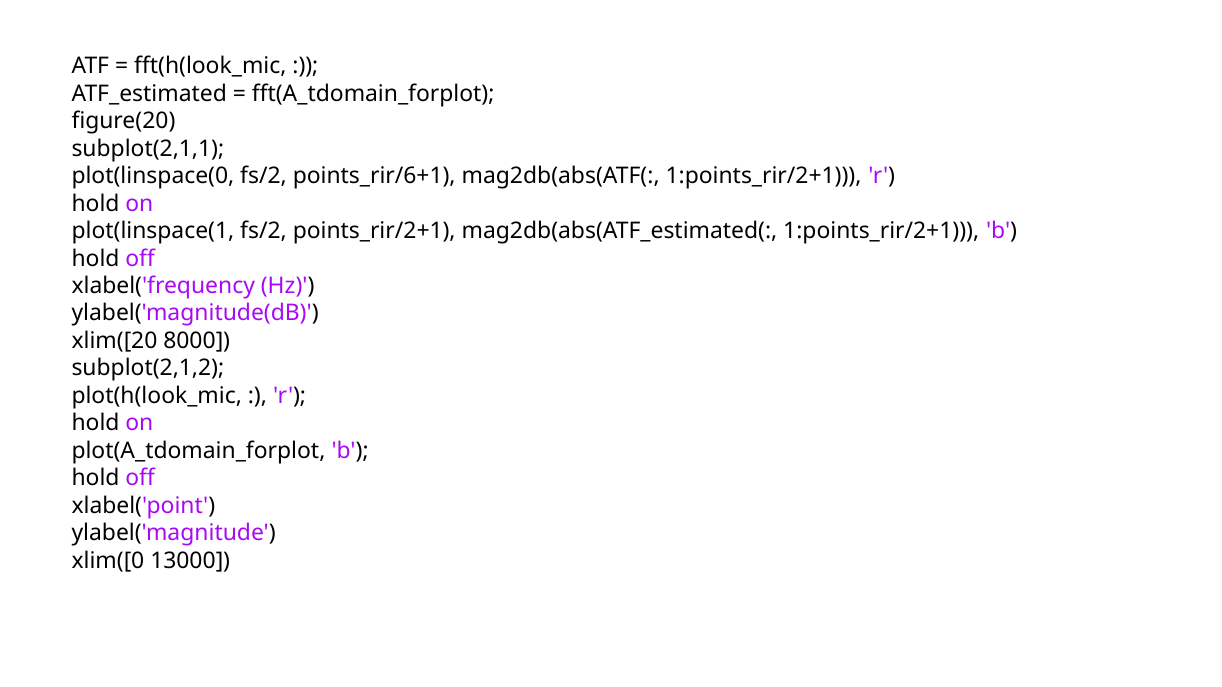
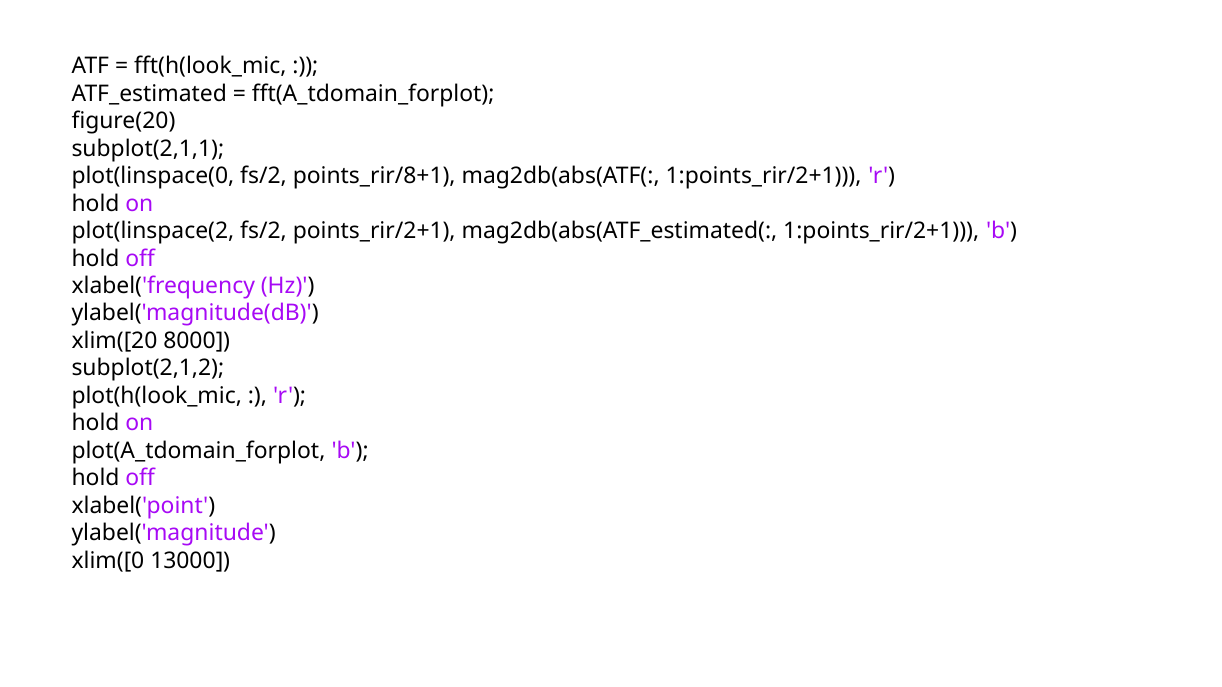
points_rir/6+1: points_rir/6+1 -> points_rir/8+1 (374, 176)
plot(linspace(1: plot(linspace(1 -> plot(linspace(2 (153, 231)
